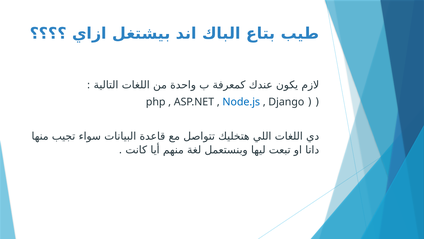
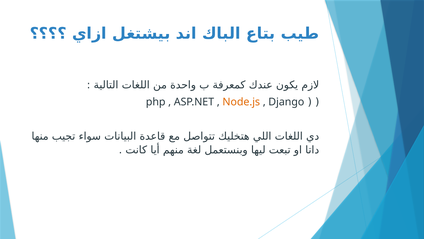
Node.js colour: blue -> orange (241, 102)
